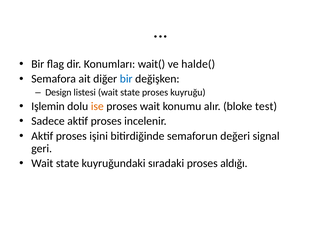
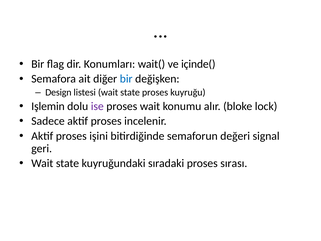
halde(: halde( -> içinde( (198, 64)
ise colour: orange -> purple (97, 106)
test: test -> lock (266, 106)
aldığı: aldığı -> sırası (234, 163)
